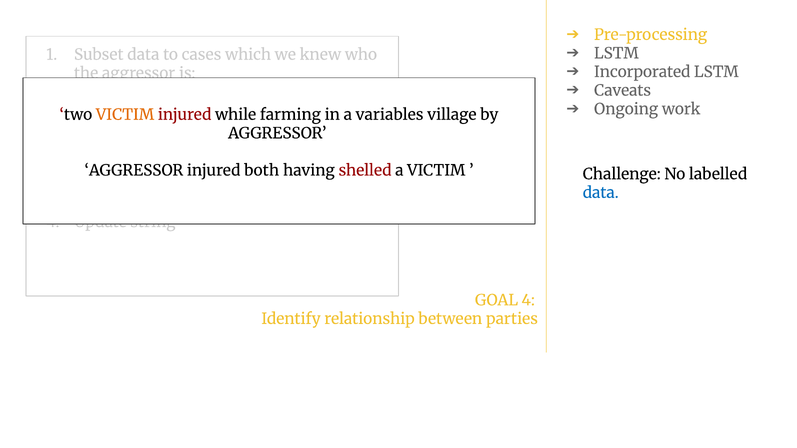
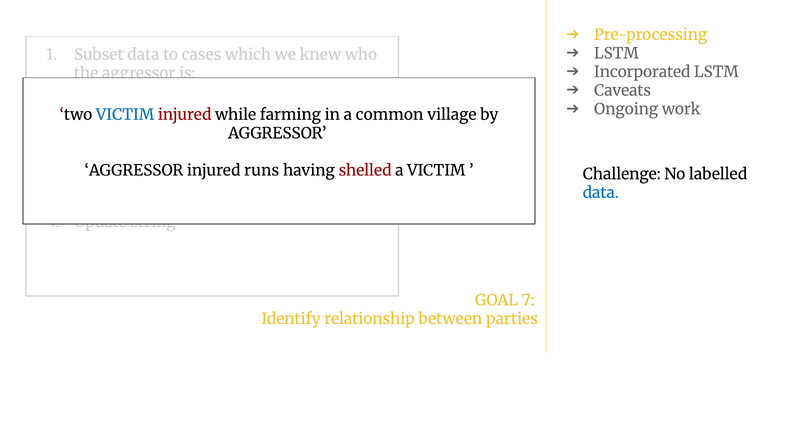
VICTIM colour: orange -> blue (125, 115)
variables: variables -> common (389, 115)
both: both -> runs (262, 171)
GOAL 4: 4 -> 7 (528, 300)
